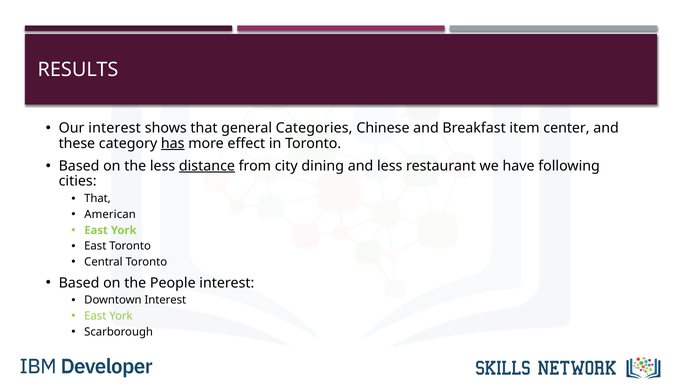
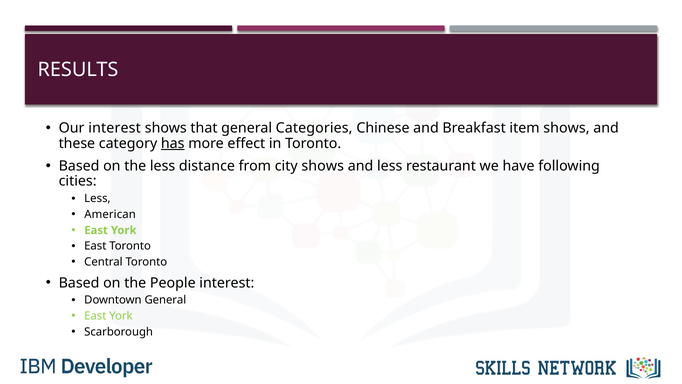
item center: center -> shows (566, 128)
distance underline: present -> none (207, 166)
city dining: dining -> shows (323, 166)
That: That -> Less (97, 198)
Downtown Interest: Interest -> General (165, 300)
